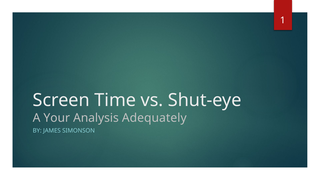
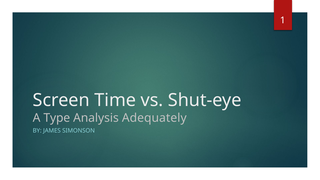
Your: Your -> Type (57, 118)
